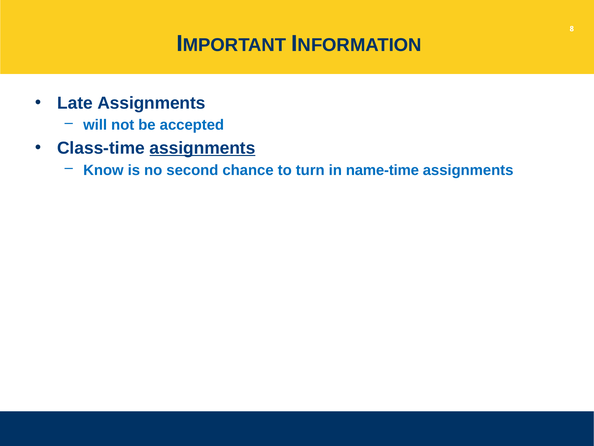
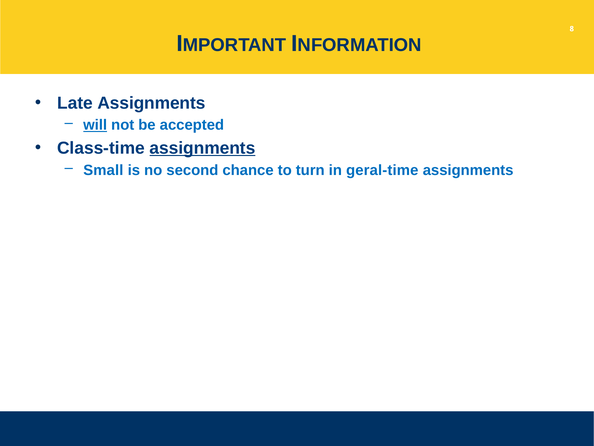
will underline: none -> present (95, 125)
Know: Know -> Small (103, 170)
name-time: name-time -> geral-time (382, 170)
